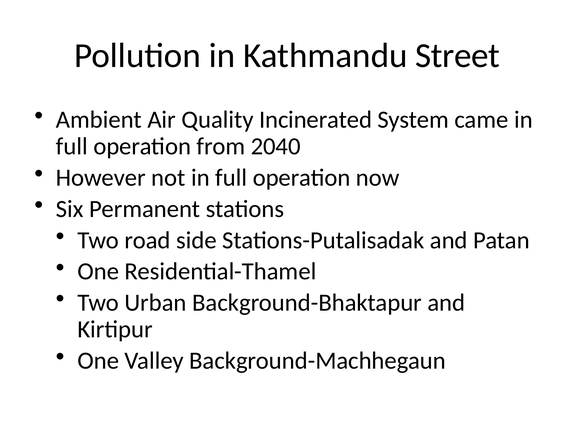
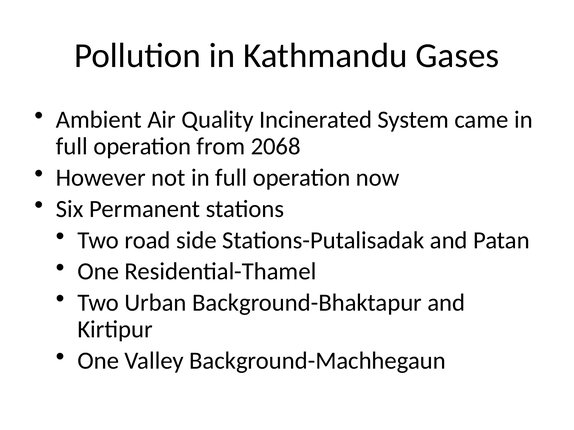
Street: Street -> Gases (457, 56)
2040: 2040 -> 2068 (276, 147)
